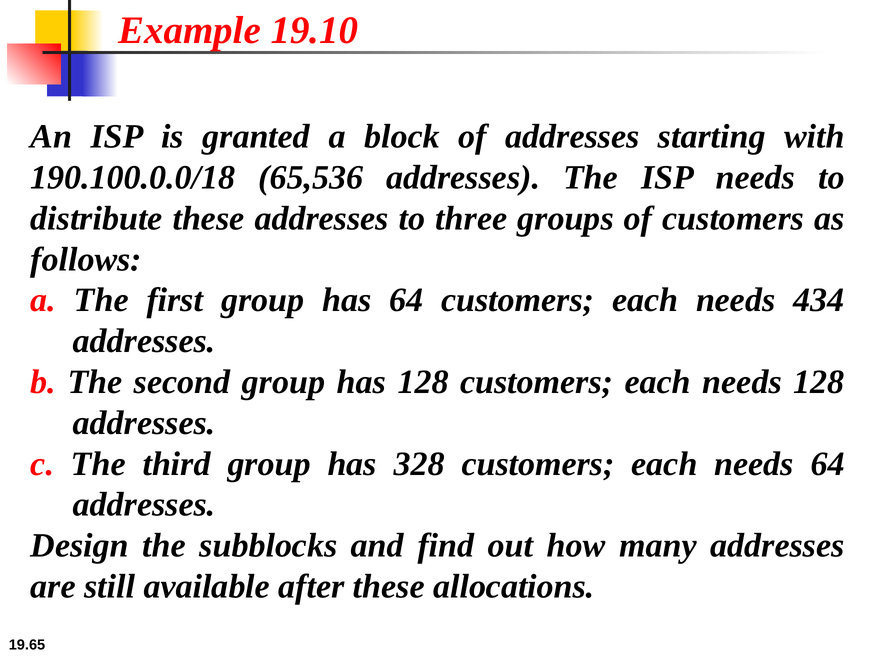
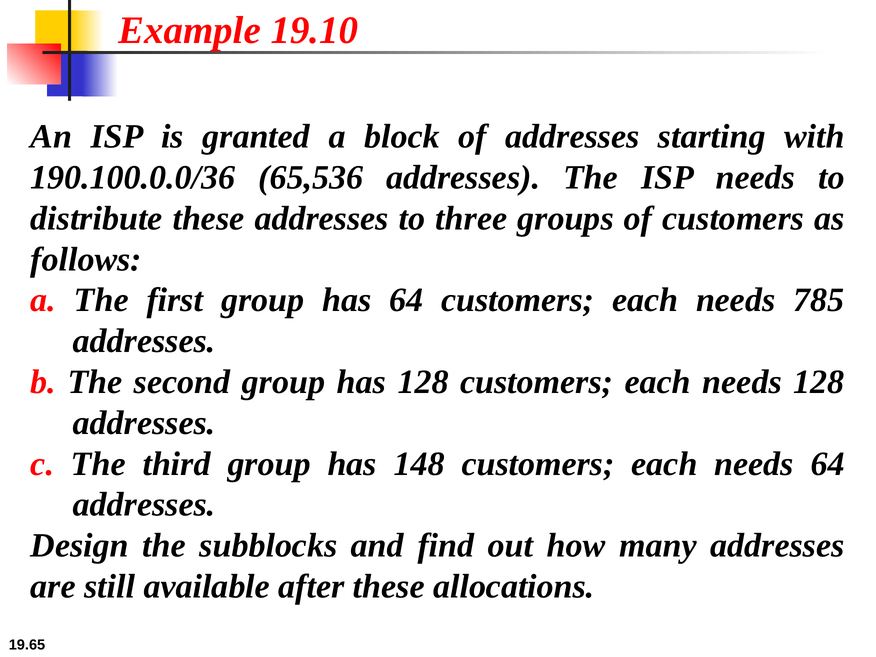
190.100.0.0/18: 190.100.0.0/18 -> 190.100.0.0/36 (133, 178)
434: 434 -> 785 (819, 300)
328: 328 -> 148 (419, 464)
